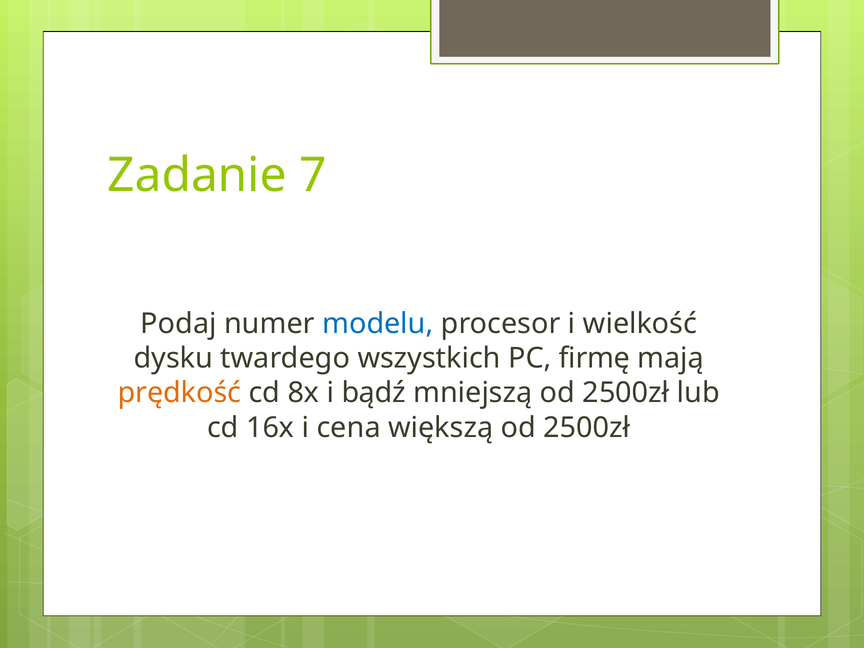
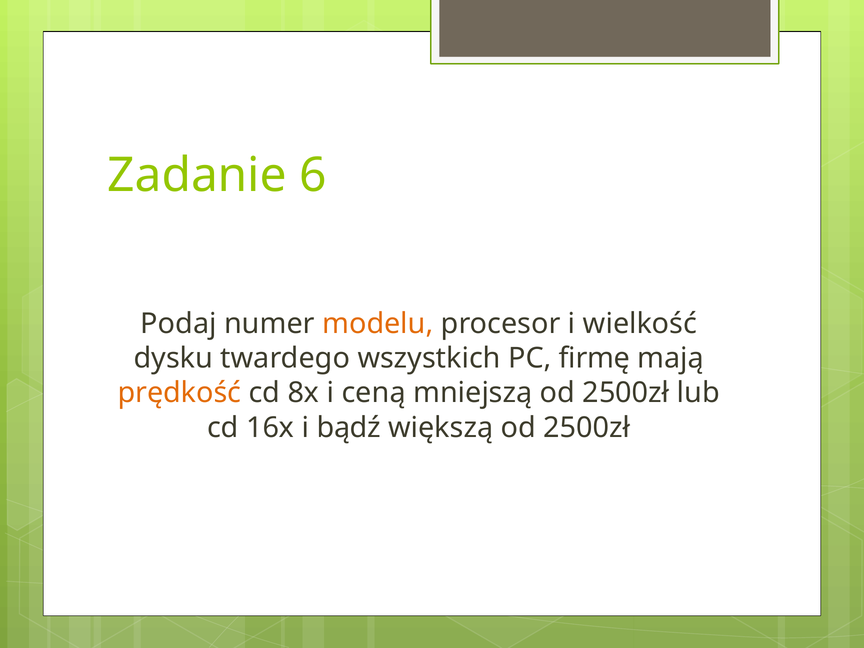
7: 7 -> 6 (313, 175)
modelu colour: blue -> orange (378, 324)
bądź: bądź -> ceną (374, 393)
cena: cena -> bądź (349, 427)
